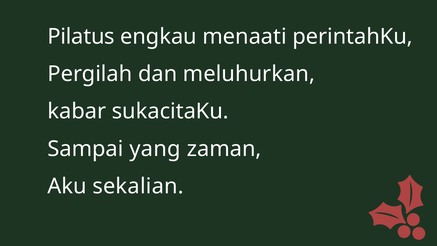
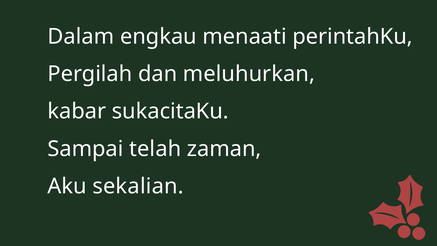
Pilatus: Pilatus -> Dalam (81, 36)
yang: yang -> telah (155, 149)
